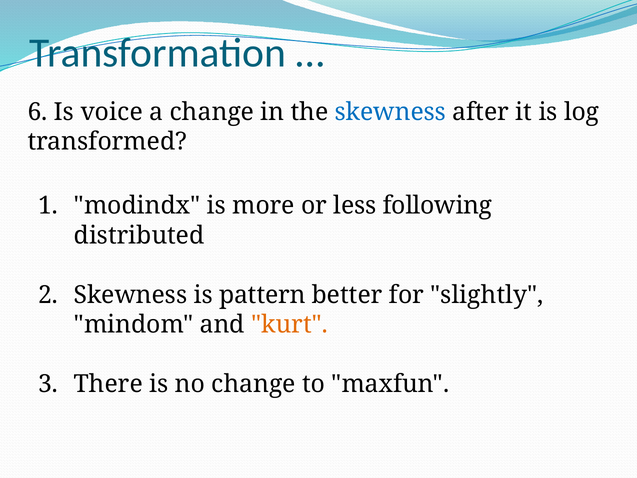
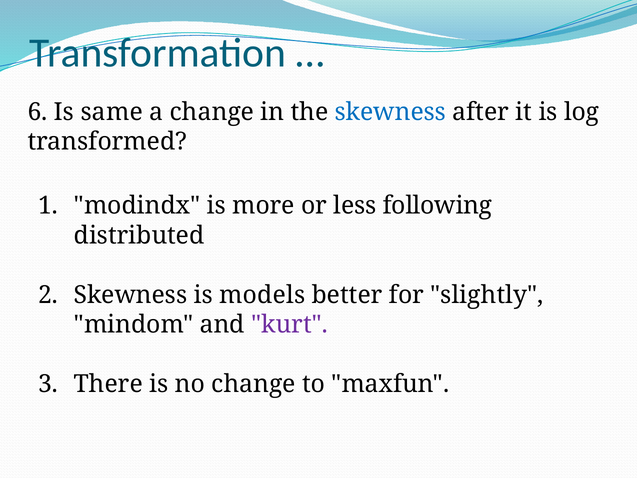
voice: voice -> same (112, 112)
pattern: pattern -> models (262, 295)
kurt colour: orange -> purple (290, 324)
